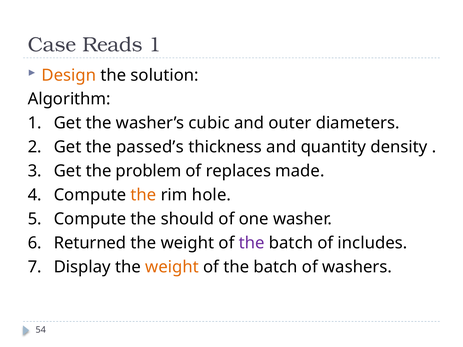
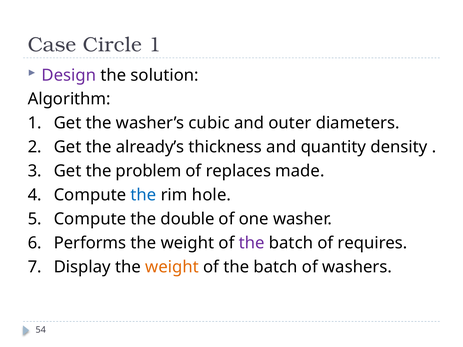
Reads: Reads -> Circle (112, 45)
Design colour: orange -> purple (69, 75)
passed’s: passed’s -> already’s (150, 147)
the colour: orange -> blue (143, 195)
should: should -> double (188, 219)
Returned: Returned -> Performs (90, 243)
includes: includes -> requires (372, 243)
